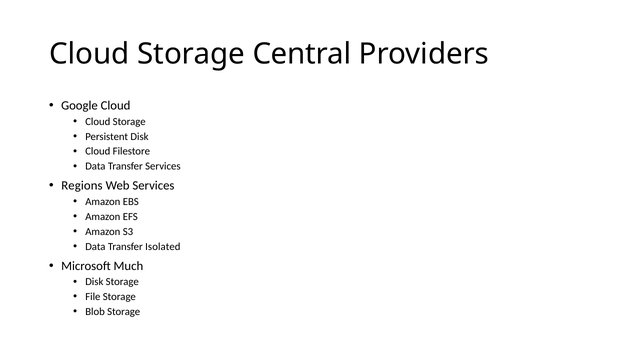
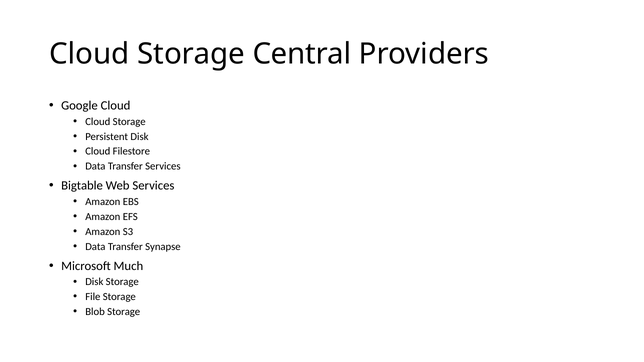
Regions: Regions -> Bigtable (82, 186)
Isolated: Isolated -> Synapse (163, 247)
